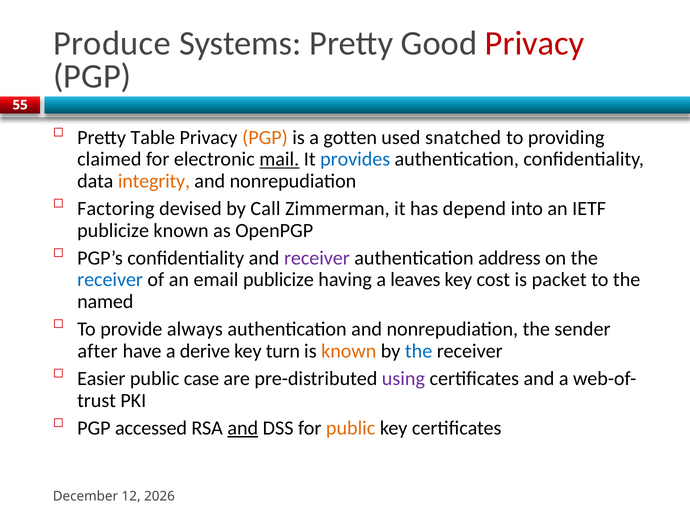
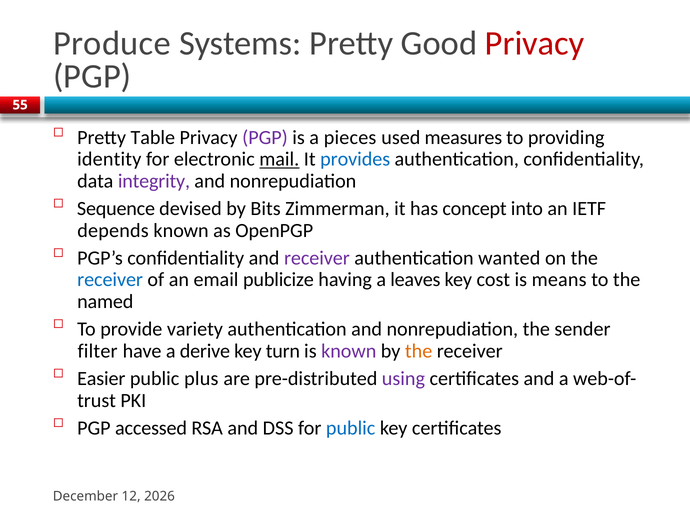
PGP colour: orange -> purple (265, 138)
gotten: gotten -> pieces (350, 138)
snatched: snatched -> measures (463, 138)
claimed: claimed -> identity (109, 159)
integrity colour: orange -> purple (154, 181)
Factoring: Factoring -> Sequence (116, 209)
Call: Call -> Bits (266, 209)
depend: depend -> concept (475, 209)
publicize: publicize -> depends (113, 231)
address: address -> wanted (509, 258)
packet: packet -> means (559, 280)
always: always -> variety (195, 330)
after: after -> filter (98, 351)
known colour: orange -> purple (349, 351)
the colour: blue -> orange (419, 351)
case: case -> plus (201, 379)
and underline: present -> none (243, 429)
public colour: orange -> blue (351, 429)
